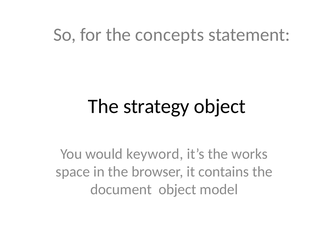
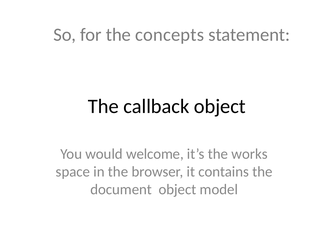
strategy: strategy -> callback (156, 106)
keyword: keyword -> welcome (155, 154)
